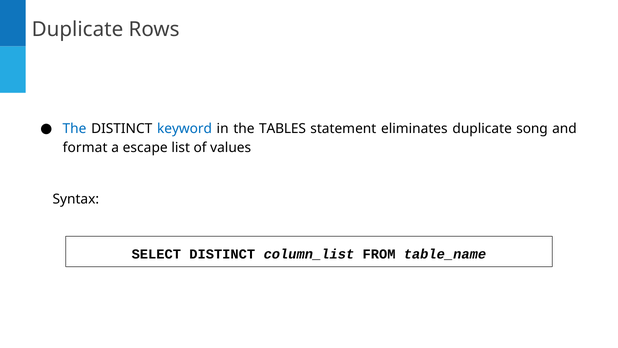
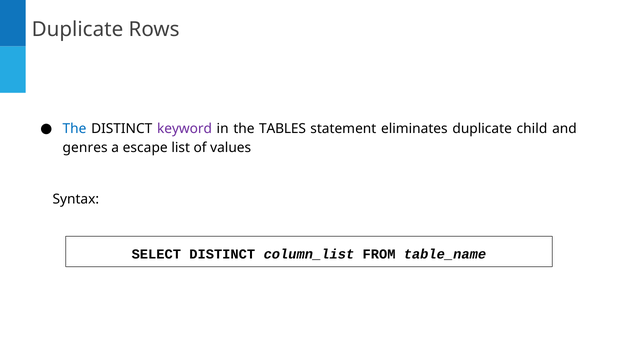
keyword colour: blue -> purple (185, 128)
song: song -> child (532, 128)
format: format -> genres (85, 147)
